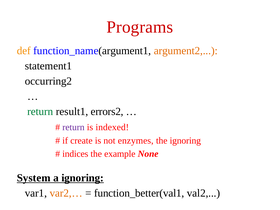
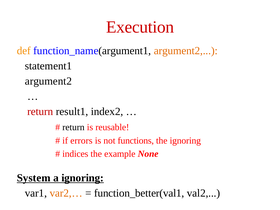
Programs: Programs -> Execution (140, 27)
occurring2: occurring2 -> argument2 (48, 81)
return colour: green -> red (40, 112)
errors2: errors2 -> index2 (107, 112)
return colour: purple -> black (73, 127)
indexed: indexed -> reusable (112, 127)
create: create -> errors (81, 141)
enzymes: enzymes -> functions (136, 141)
